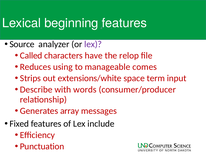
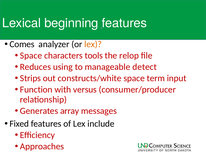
Source: Source -> Comes (22, 44)
lex colour: purple -> orange (93, 44)
Called: Called -> Space (31, 55)
have: have -> tools (94, 55)
comes: comes -> detect (145, 67)
extensions/white: extensions/white -> constructs/white (90, 78)
Describe: Describe -> Function (36, 89)
words: words -> versus (85, 89)
Punctuation: Punctuation -> Approaches (42, 146)
